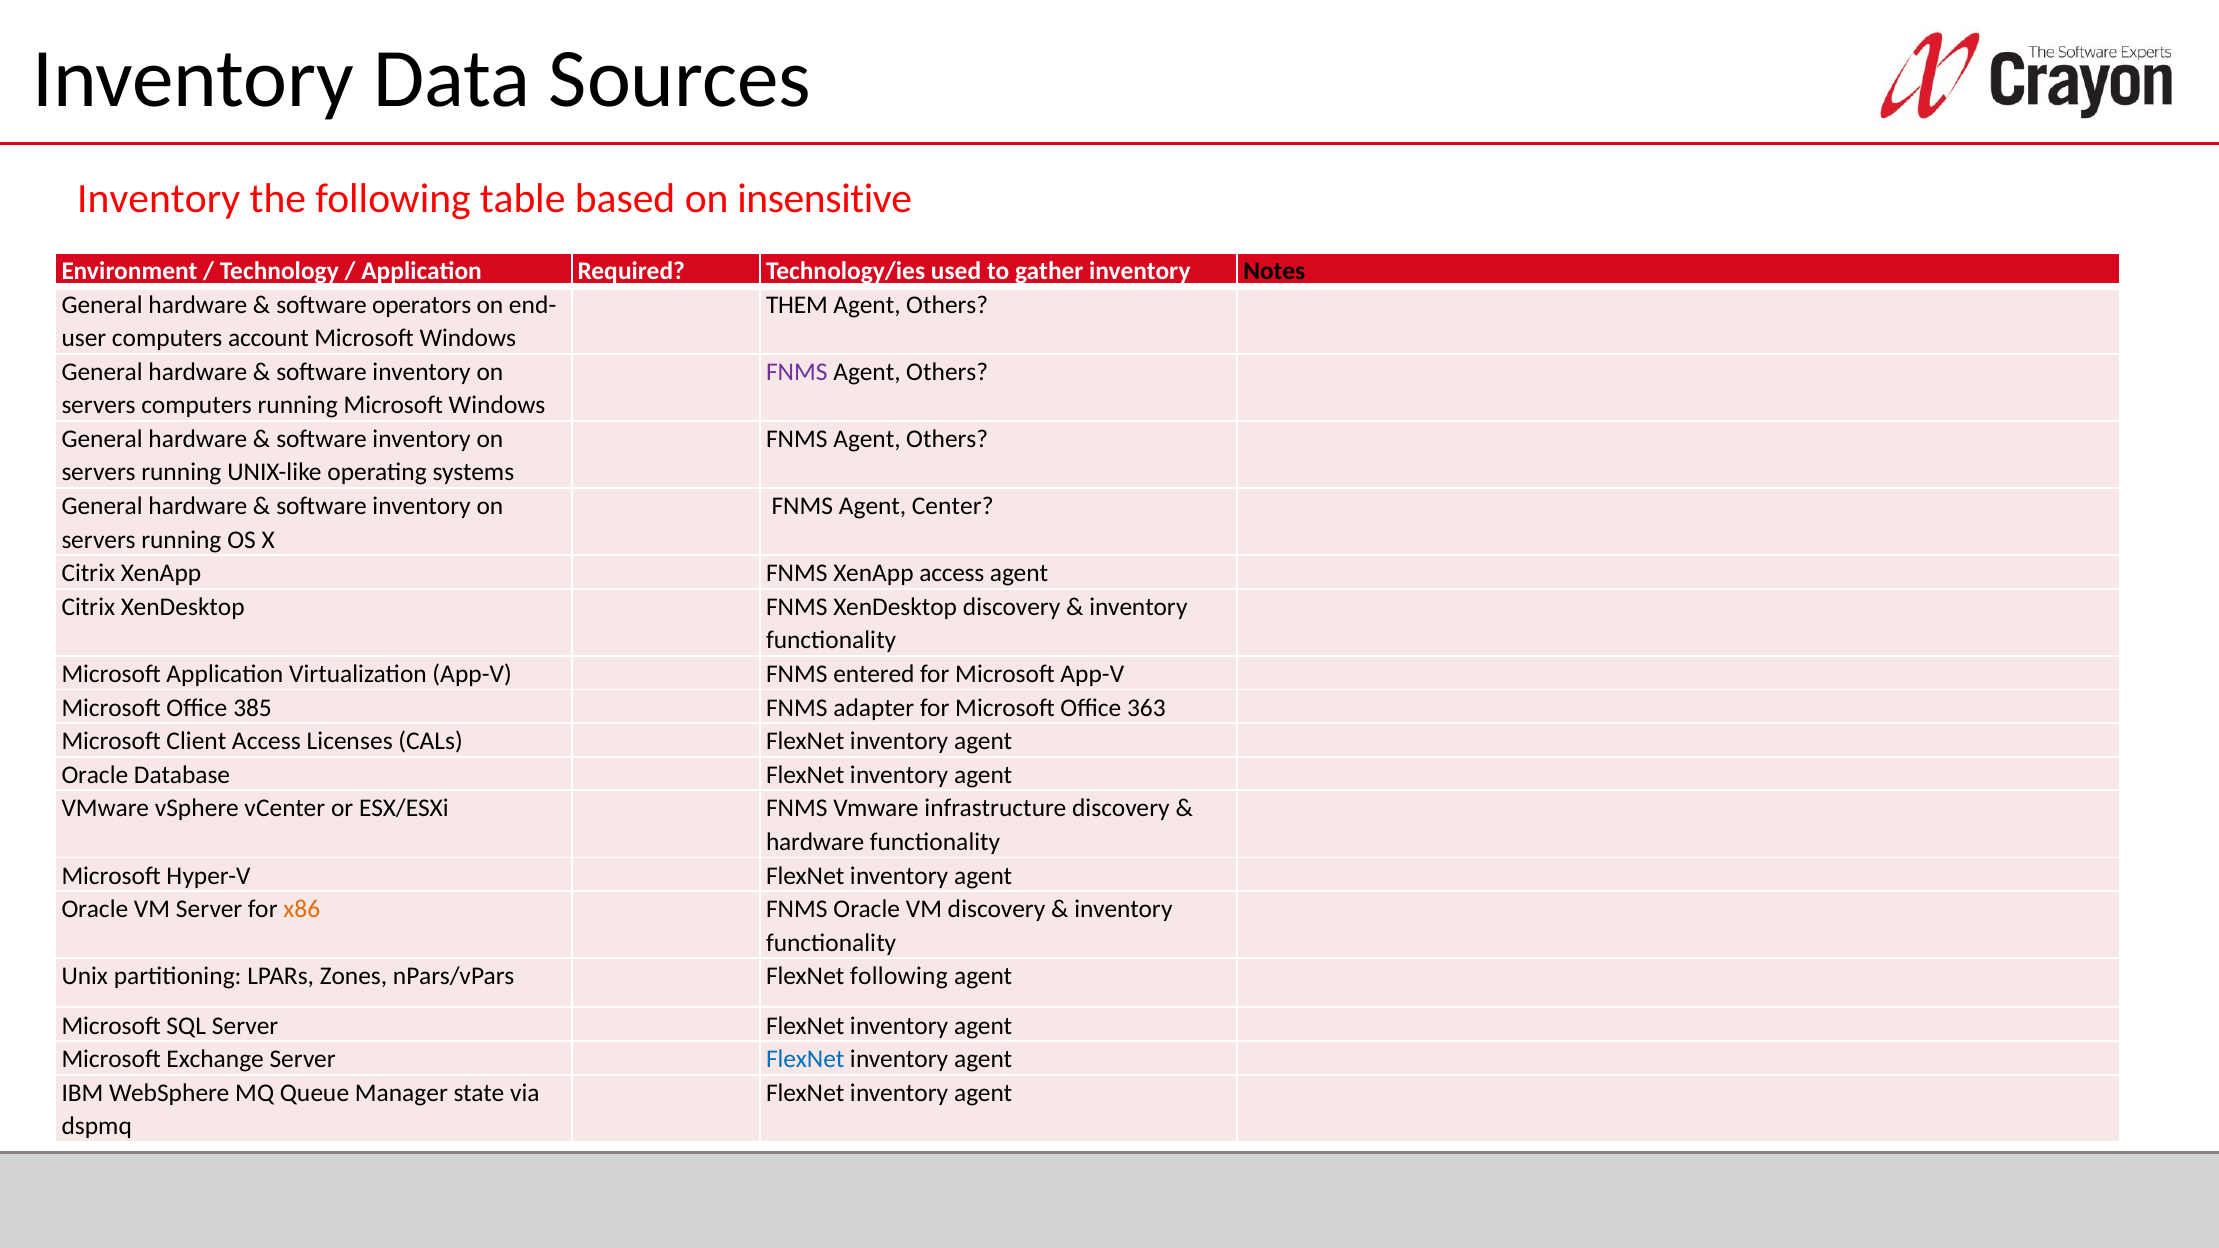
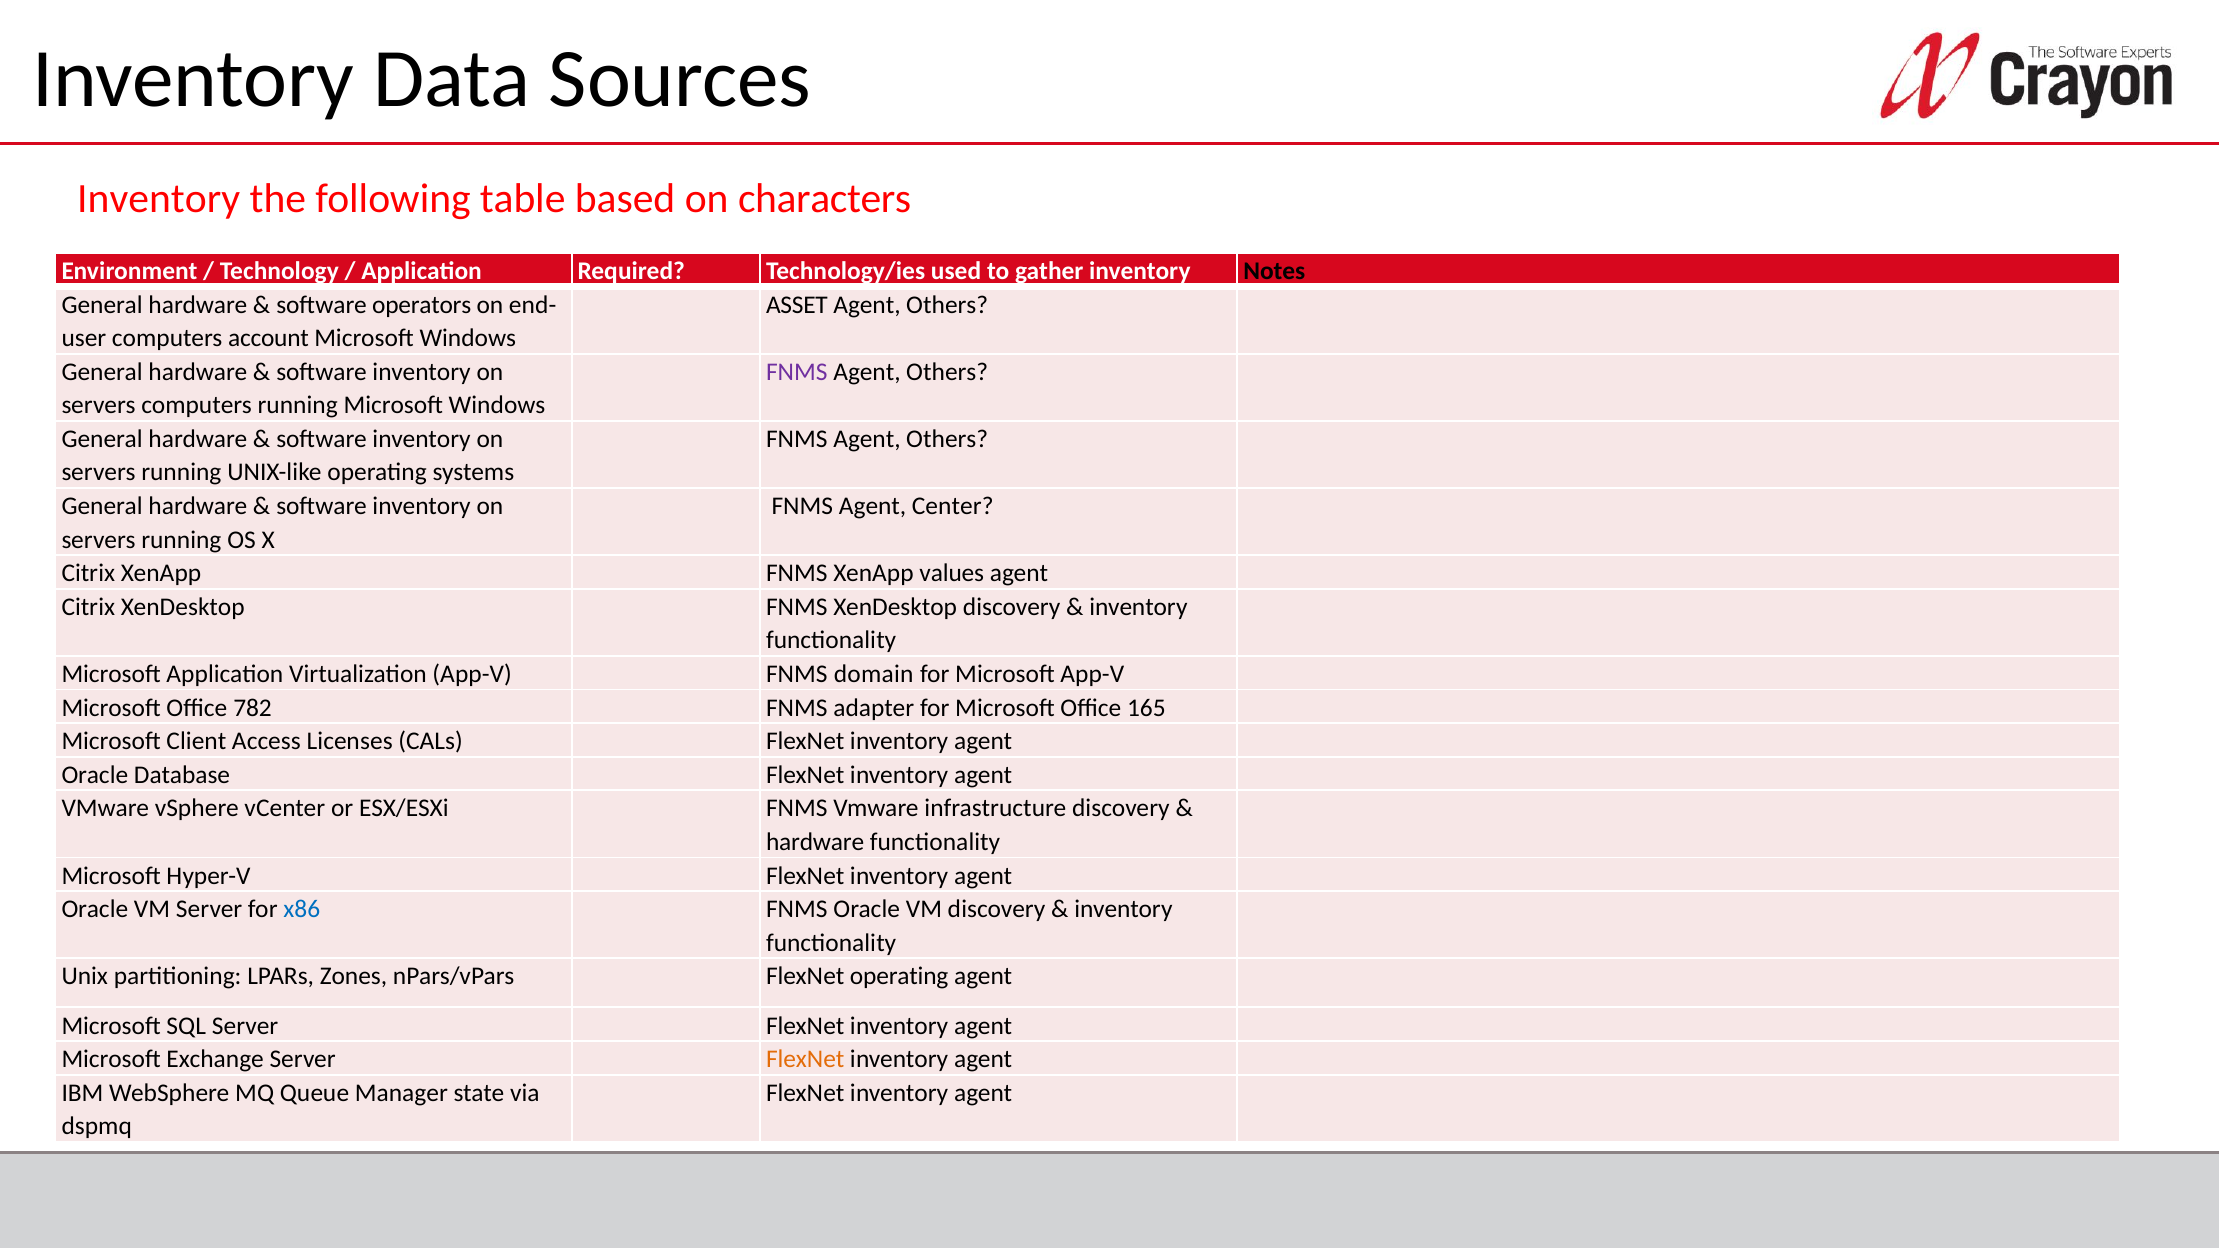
insensitive: insensitive -> characters (825, 198)
THEM: THEM -> ASSET (797, 305)
XenApp access: access -> values (952, 573)
entered: entered -> domain (874, 674)
385: 385 -> 782 (253, 708)
363: 363 -> 165 (1146, 708)
x86 colour: orange -> blue (302, 909)
FlexNet following: following -> operating (899, 977)
FlexNet colour: blue -> orange (805, 1059)
